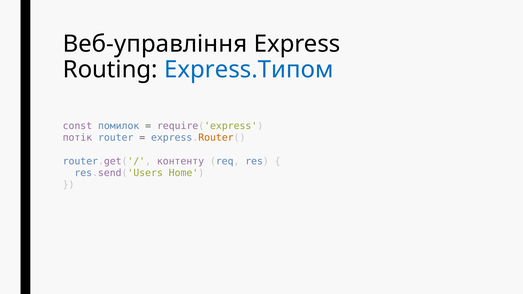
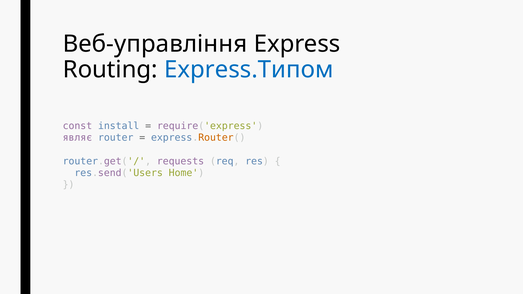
помилок: помилок -> install (119, 126)
потік: потік -> являє (77, 138)
контенту: контенту -> requests (180, 161)
